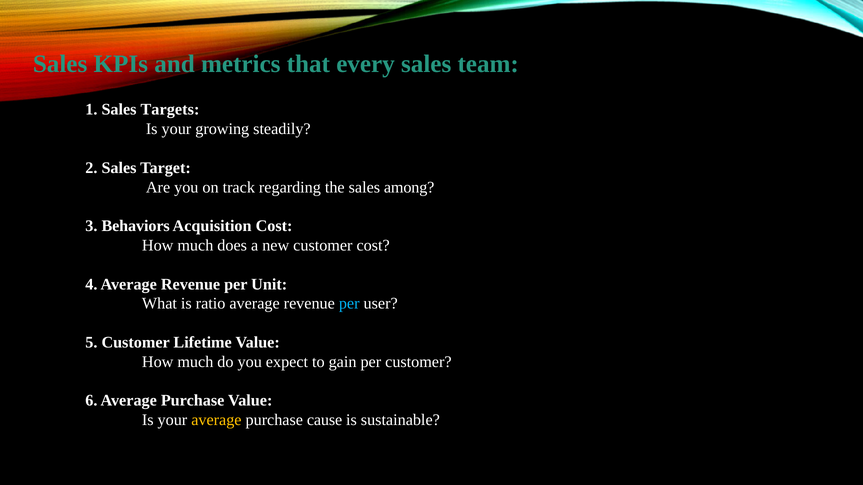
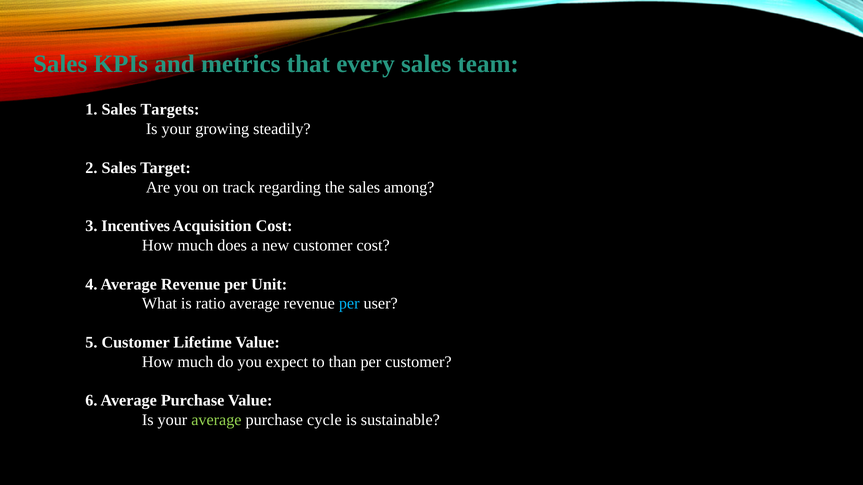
Behaviors: Behaviors -> Incentives (136, 226)
gain: gain -> than (343, 362)
average colour: yellow -> light green (216, 420)
cause: cause -> cycle (324, 420)
